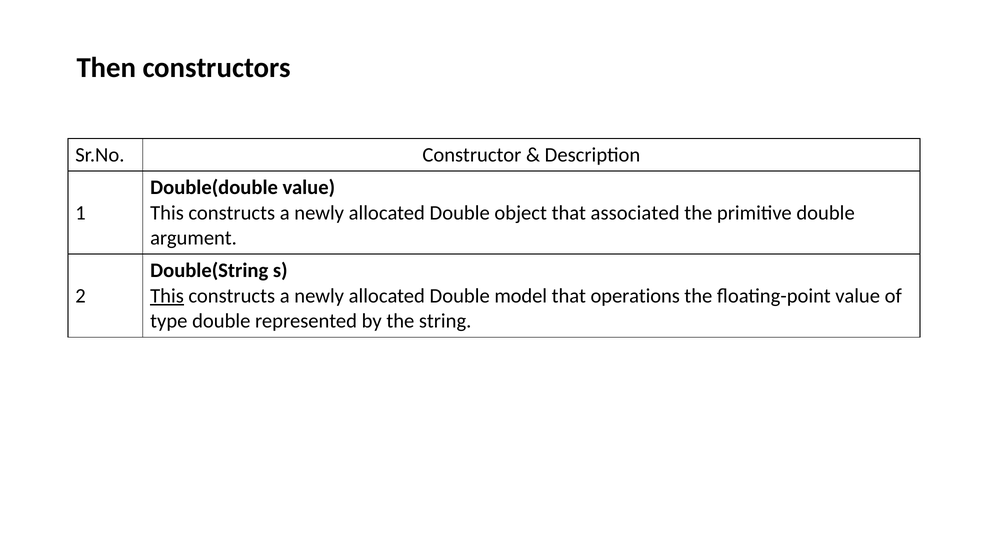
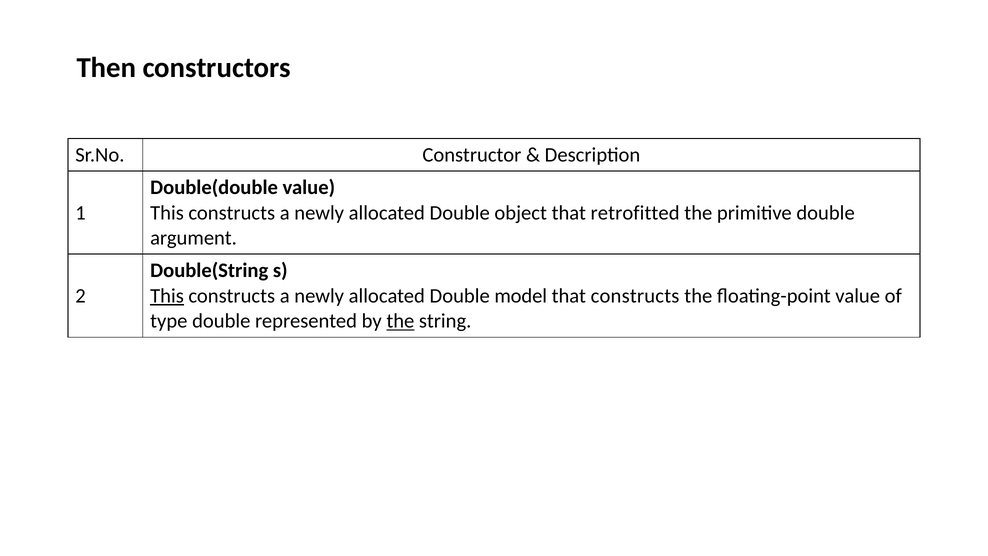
associated: associated -> retrofitted (635, 213)
that operations: operations -> constructs (635, 296)
the underline: none -> present (400, 321)
